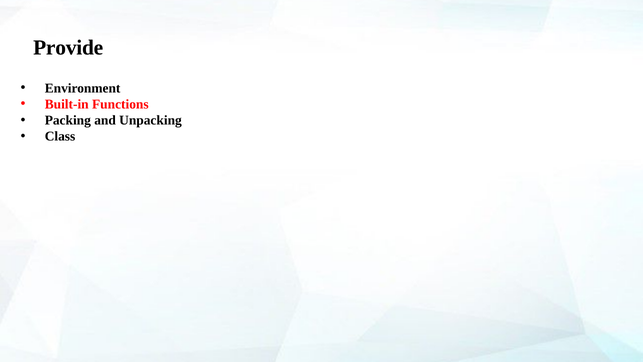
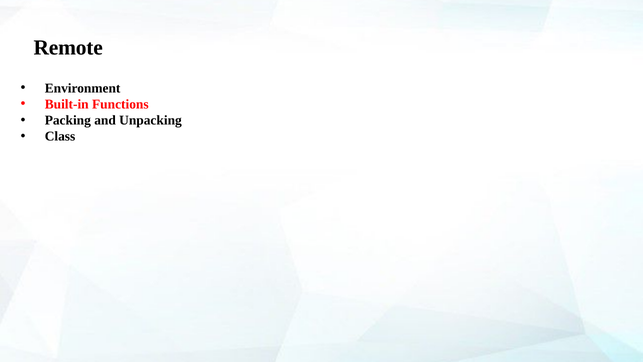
Provide: Provide -> Remote (68, 48)
